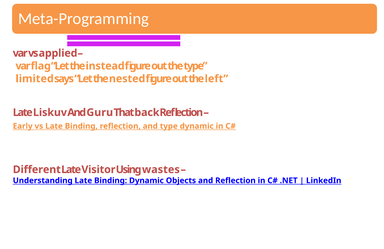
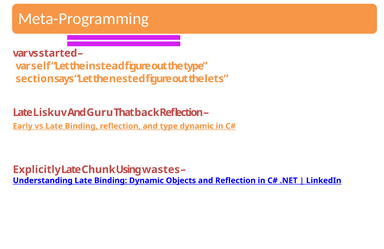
applied: applied -> started (58, 53)
flag: flag -> self (41, 66)
limited: limited -> section (35, 79)
left: left -> lets (216, 79)
Different: Different -> Explicitly (37, 170)
Visitor: Visitor -> Chunk (98, 170)
